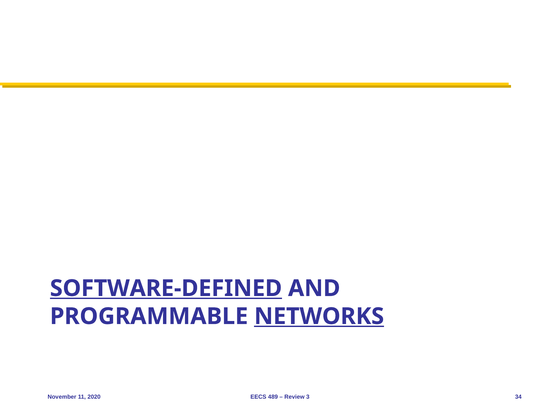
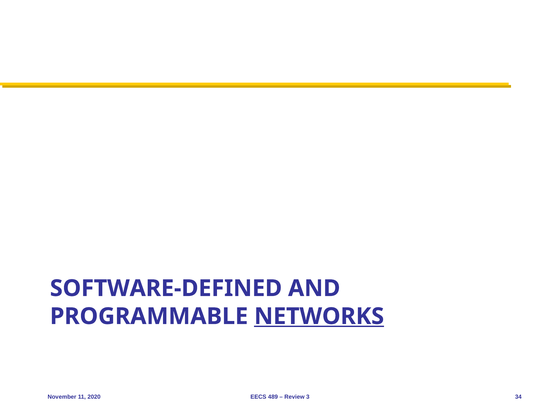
SOFTWARE-DEFINED underline: present -> none (166, 288)
